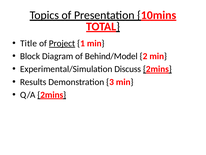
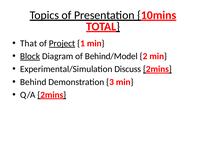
Title: Title -> That (29, 43)
Block underline: none -> present (30, 56)
Results: Results -> Behind (33, 82)
